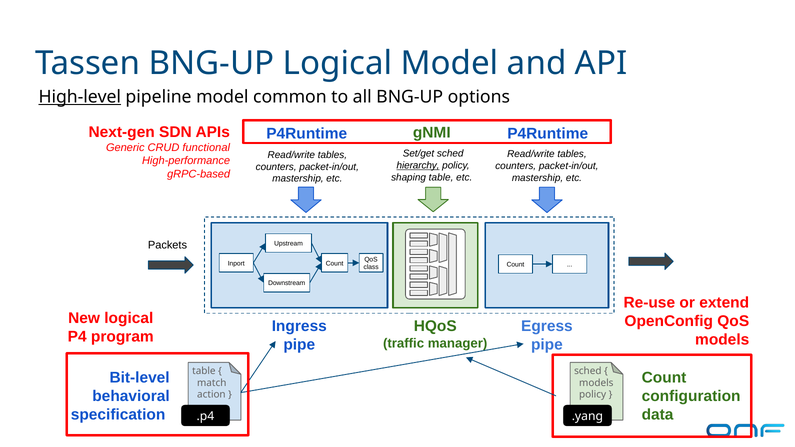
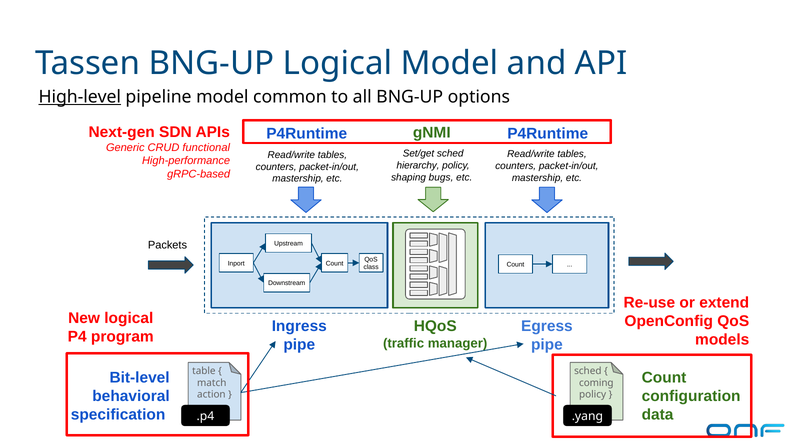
hierarchy underline: present -> none (418, 166)
shaping table: table -> bugs (441, 178)
models: models -> coming (596, 383)
